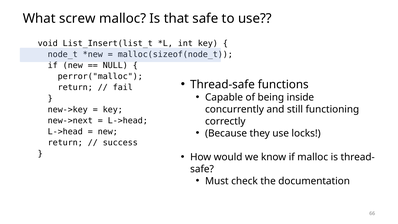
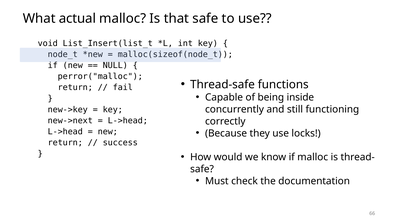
screw: screw -> actual (77, 19)
